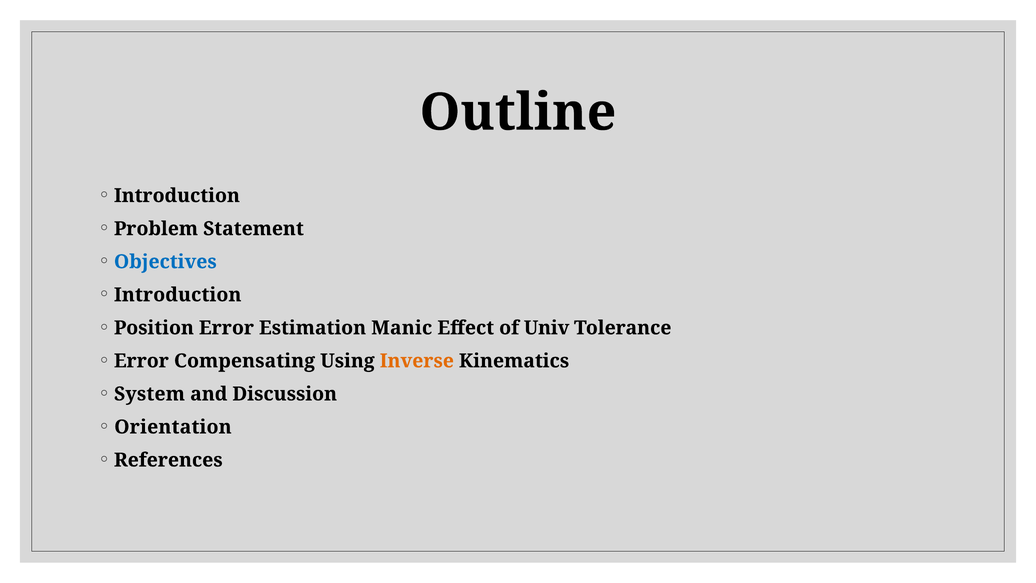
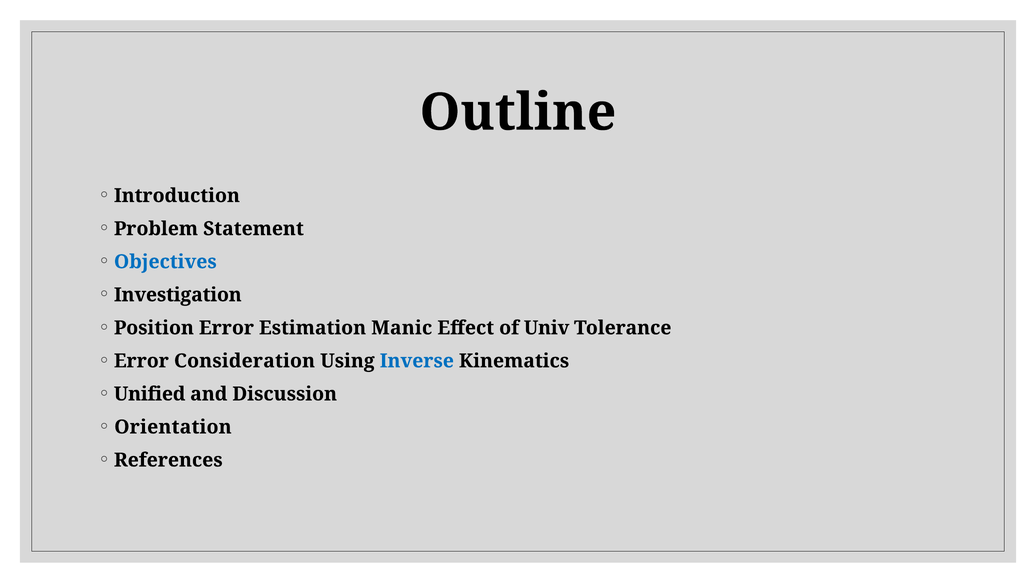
Introduction: Introduction -> Investigation (178, 295)
Compensating: Compensating -> Consideration (245, 361)
Inverse colour: orange -> blue (417, 361)
System: System -> Unified (150, 394)
